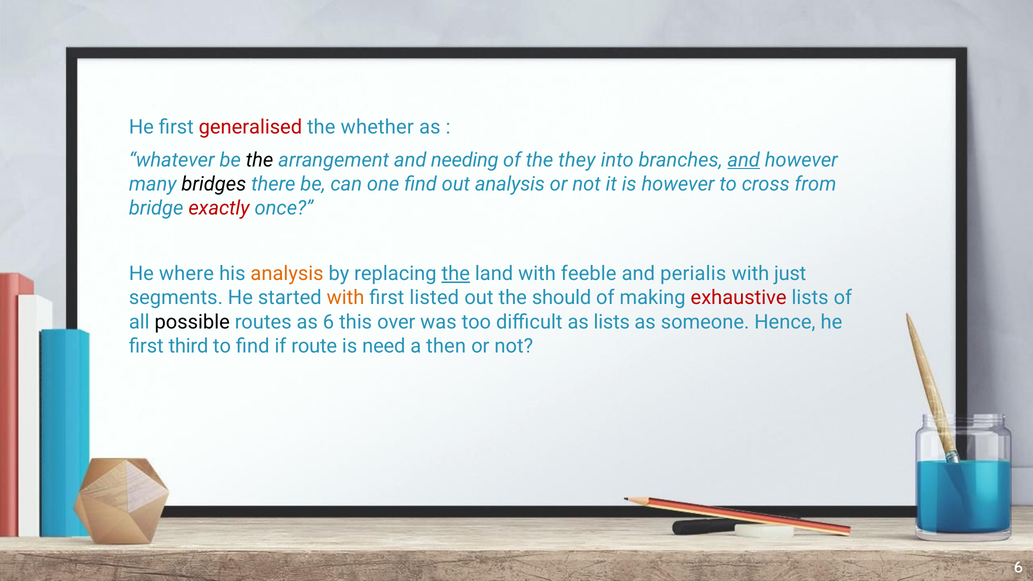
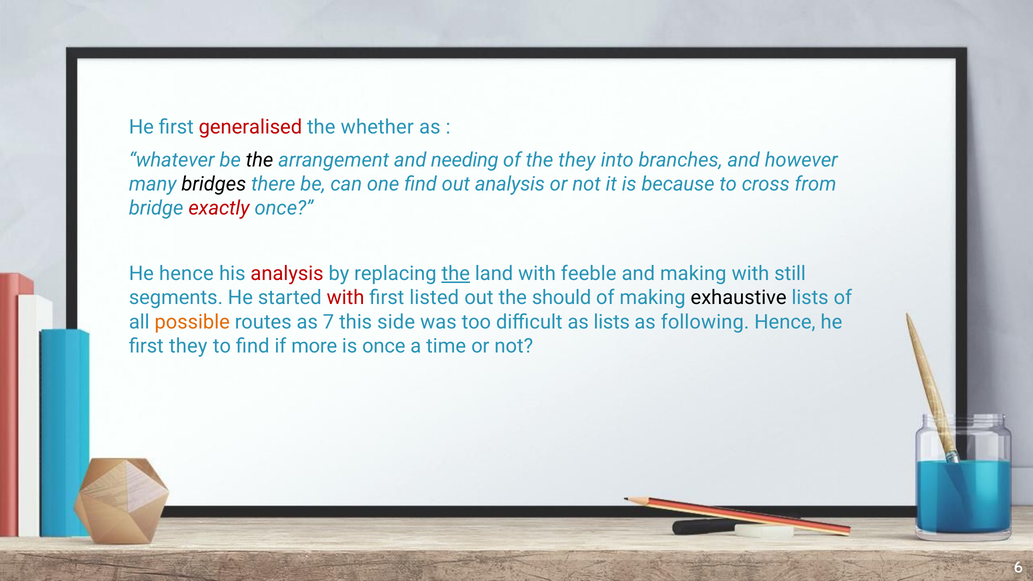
and underline: present -> none (744, 160)
is however: however -> because (678, 184)
He where: where -> hence (186, 274)
analysis colour: orange -> red (287, 274)
and perialis: perialis -> making (693, 274)
just: just -> still (790, 274)
with colour: orange -> red (346, 298)
exhaustive colour: red -> black (739, 298)
possible colour: black -> orange (192, 322)
as 6: 6 -> 7 (328, 322)
over: over -> side (396, 322)
someone: someone -> following (705, 322)
first third: third -> they (188, 346)
route: route -> more (314, 346)
is need: need -> once (384, 346)
then: then -> time (446, 346)
